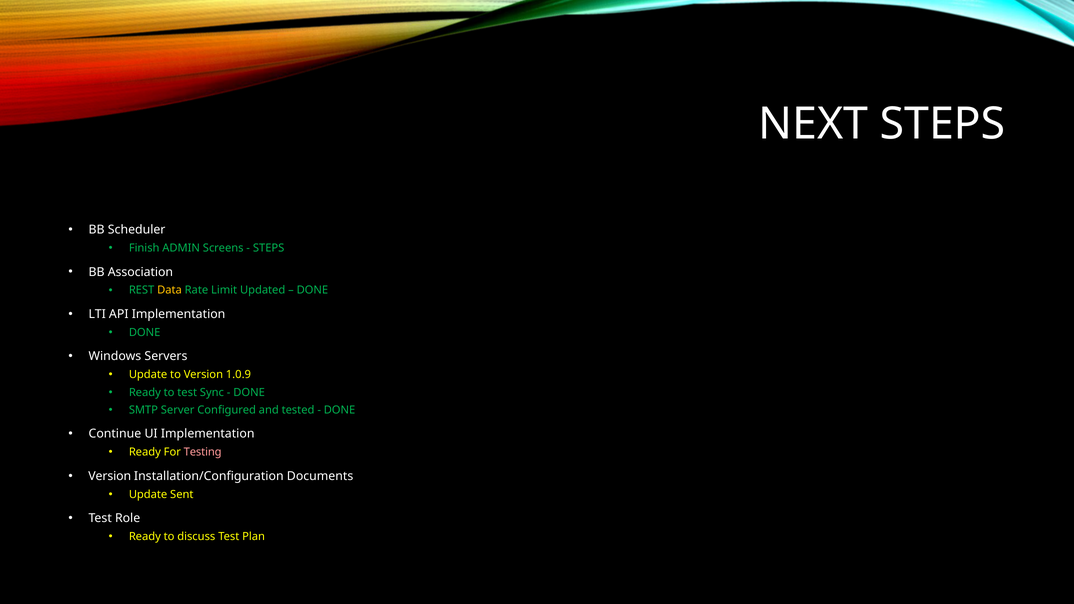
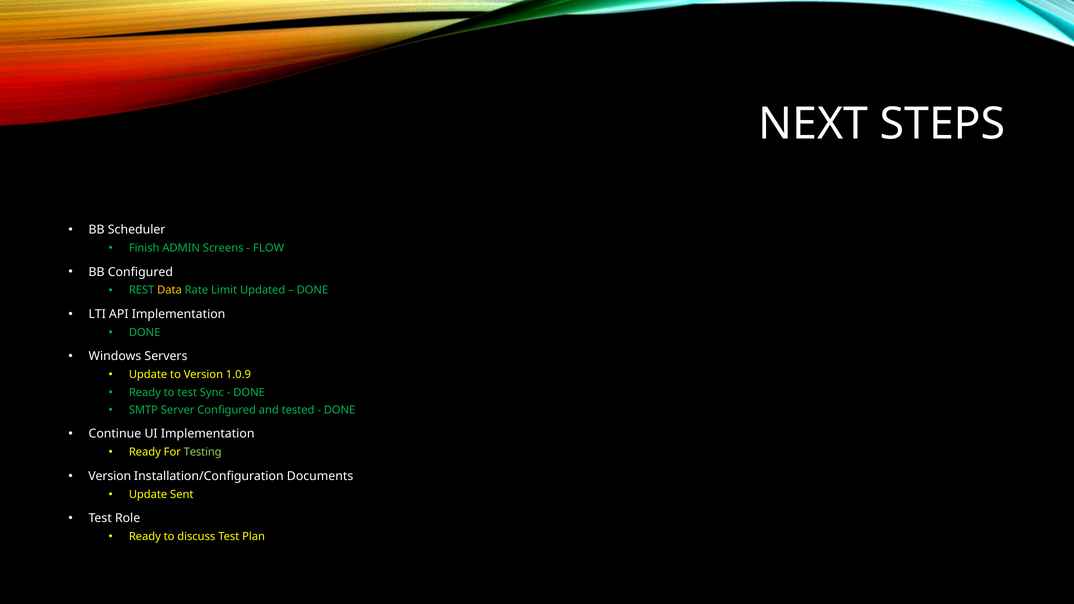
STEPS: STEPS -> FLOW (269, 248)
BB Association: Association -> Configured (140, 272)
Testing colour: pink -> light green (203, 452)
